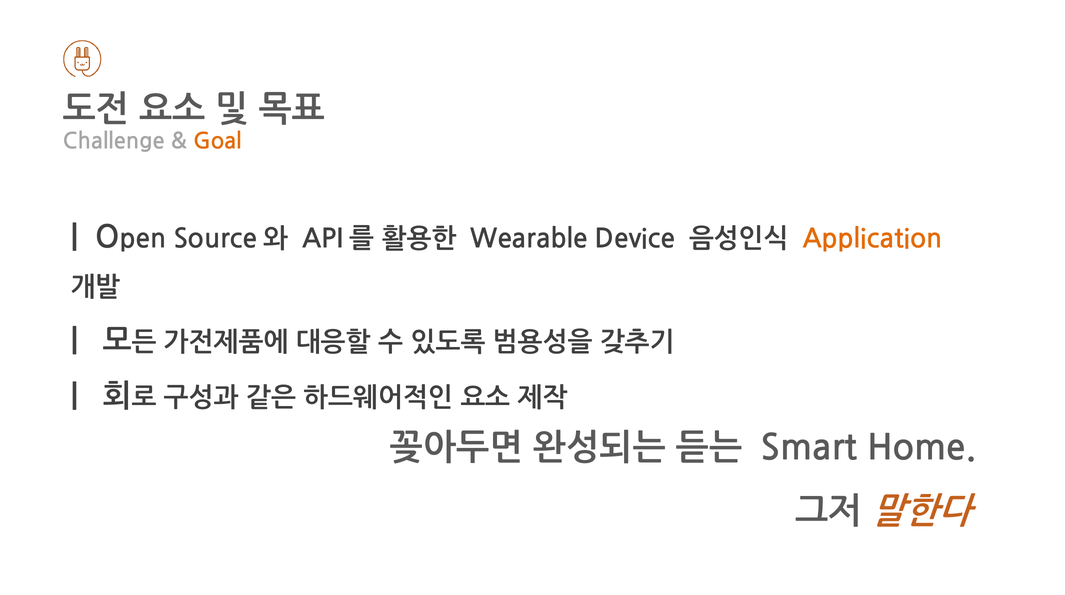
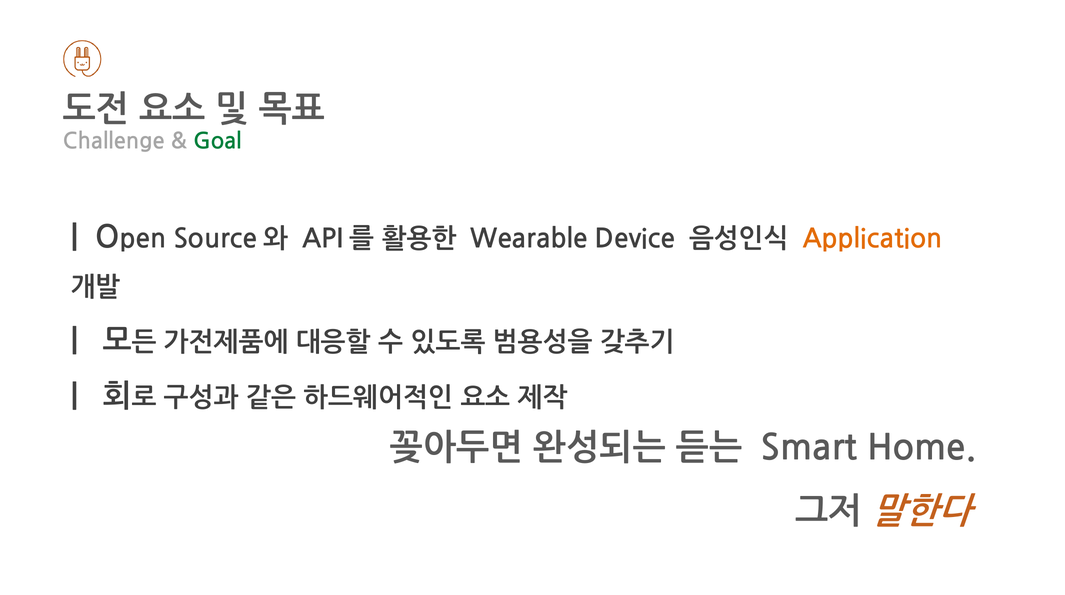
Goal colour: orange -> green (217, 142)
